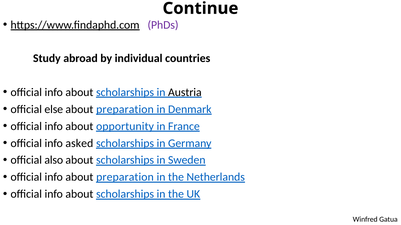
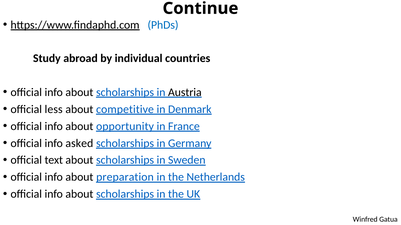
PhDs colour: purple -> blue (163, 25)
else: else -> less (54, 109)
preparation: preparation -> competitive (125, 109)
also: also -> text (54, 161)
